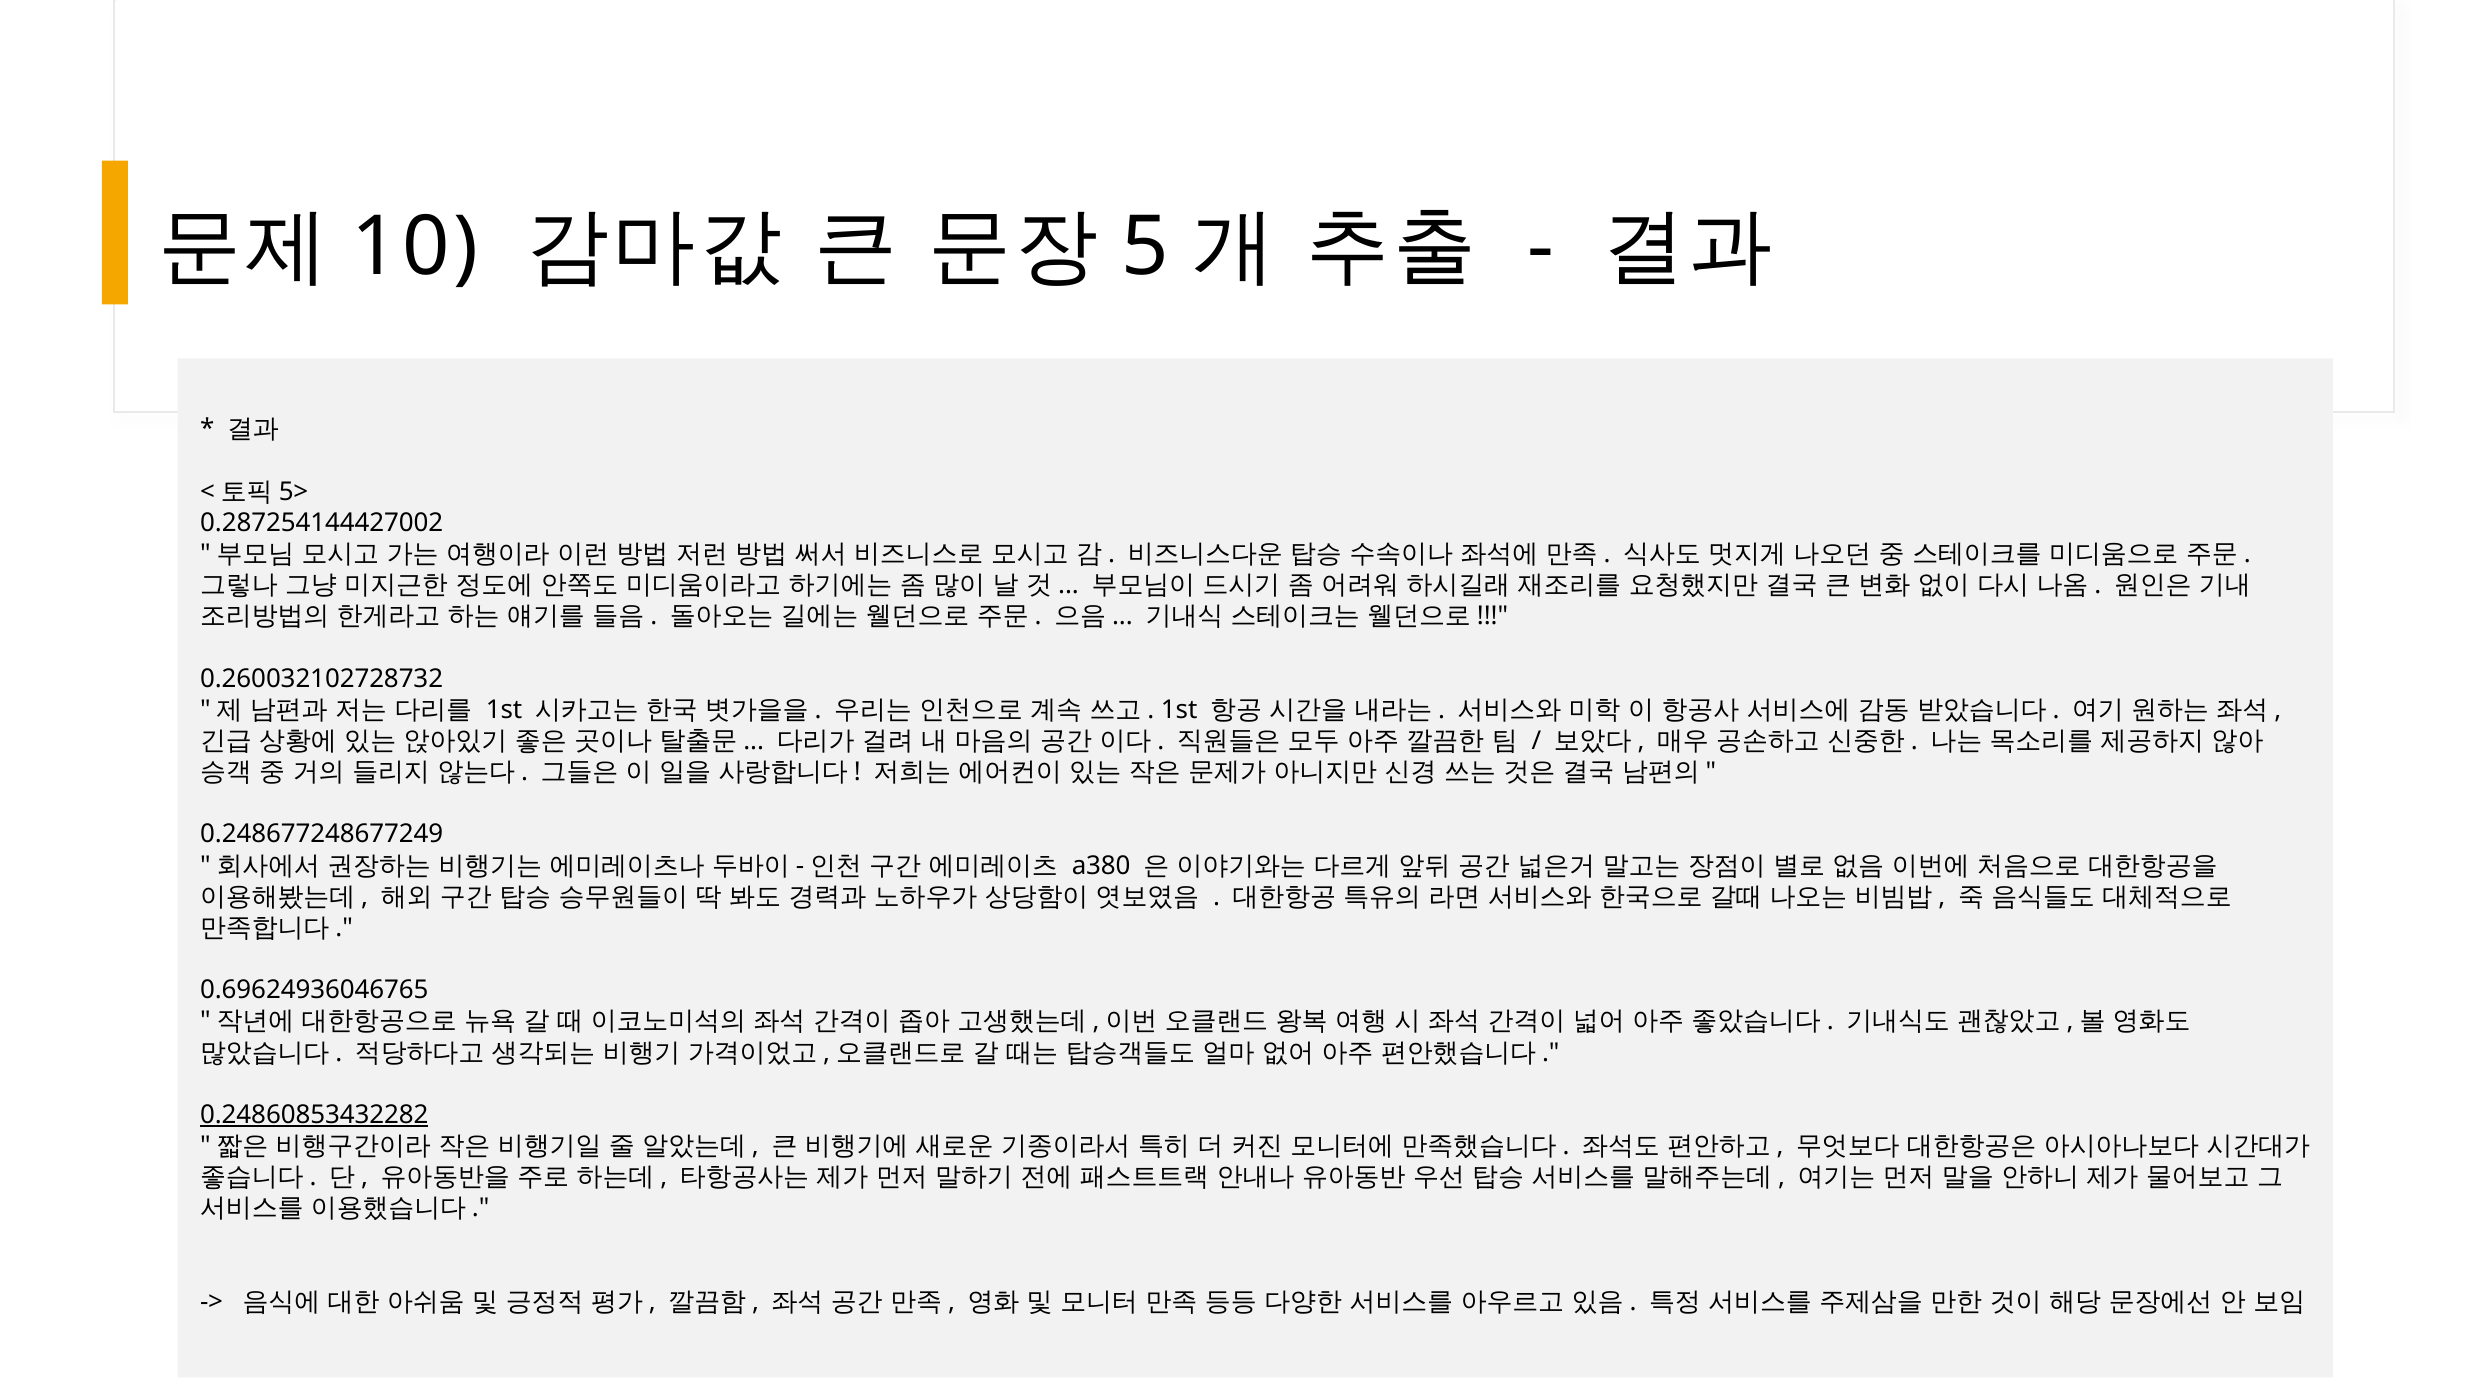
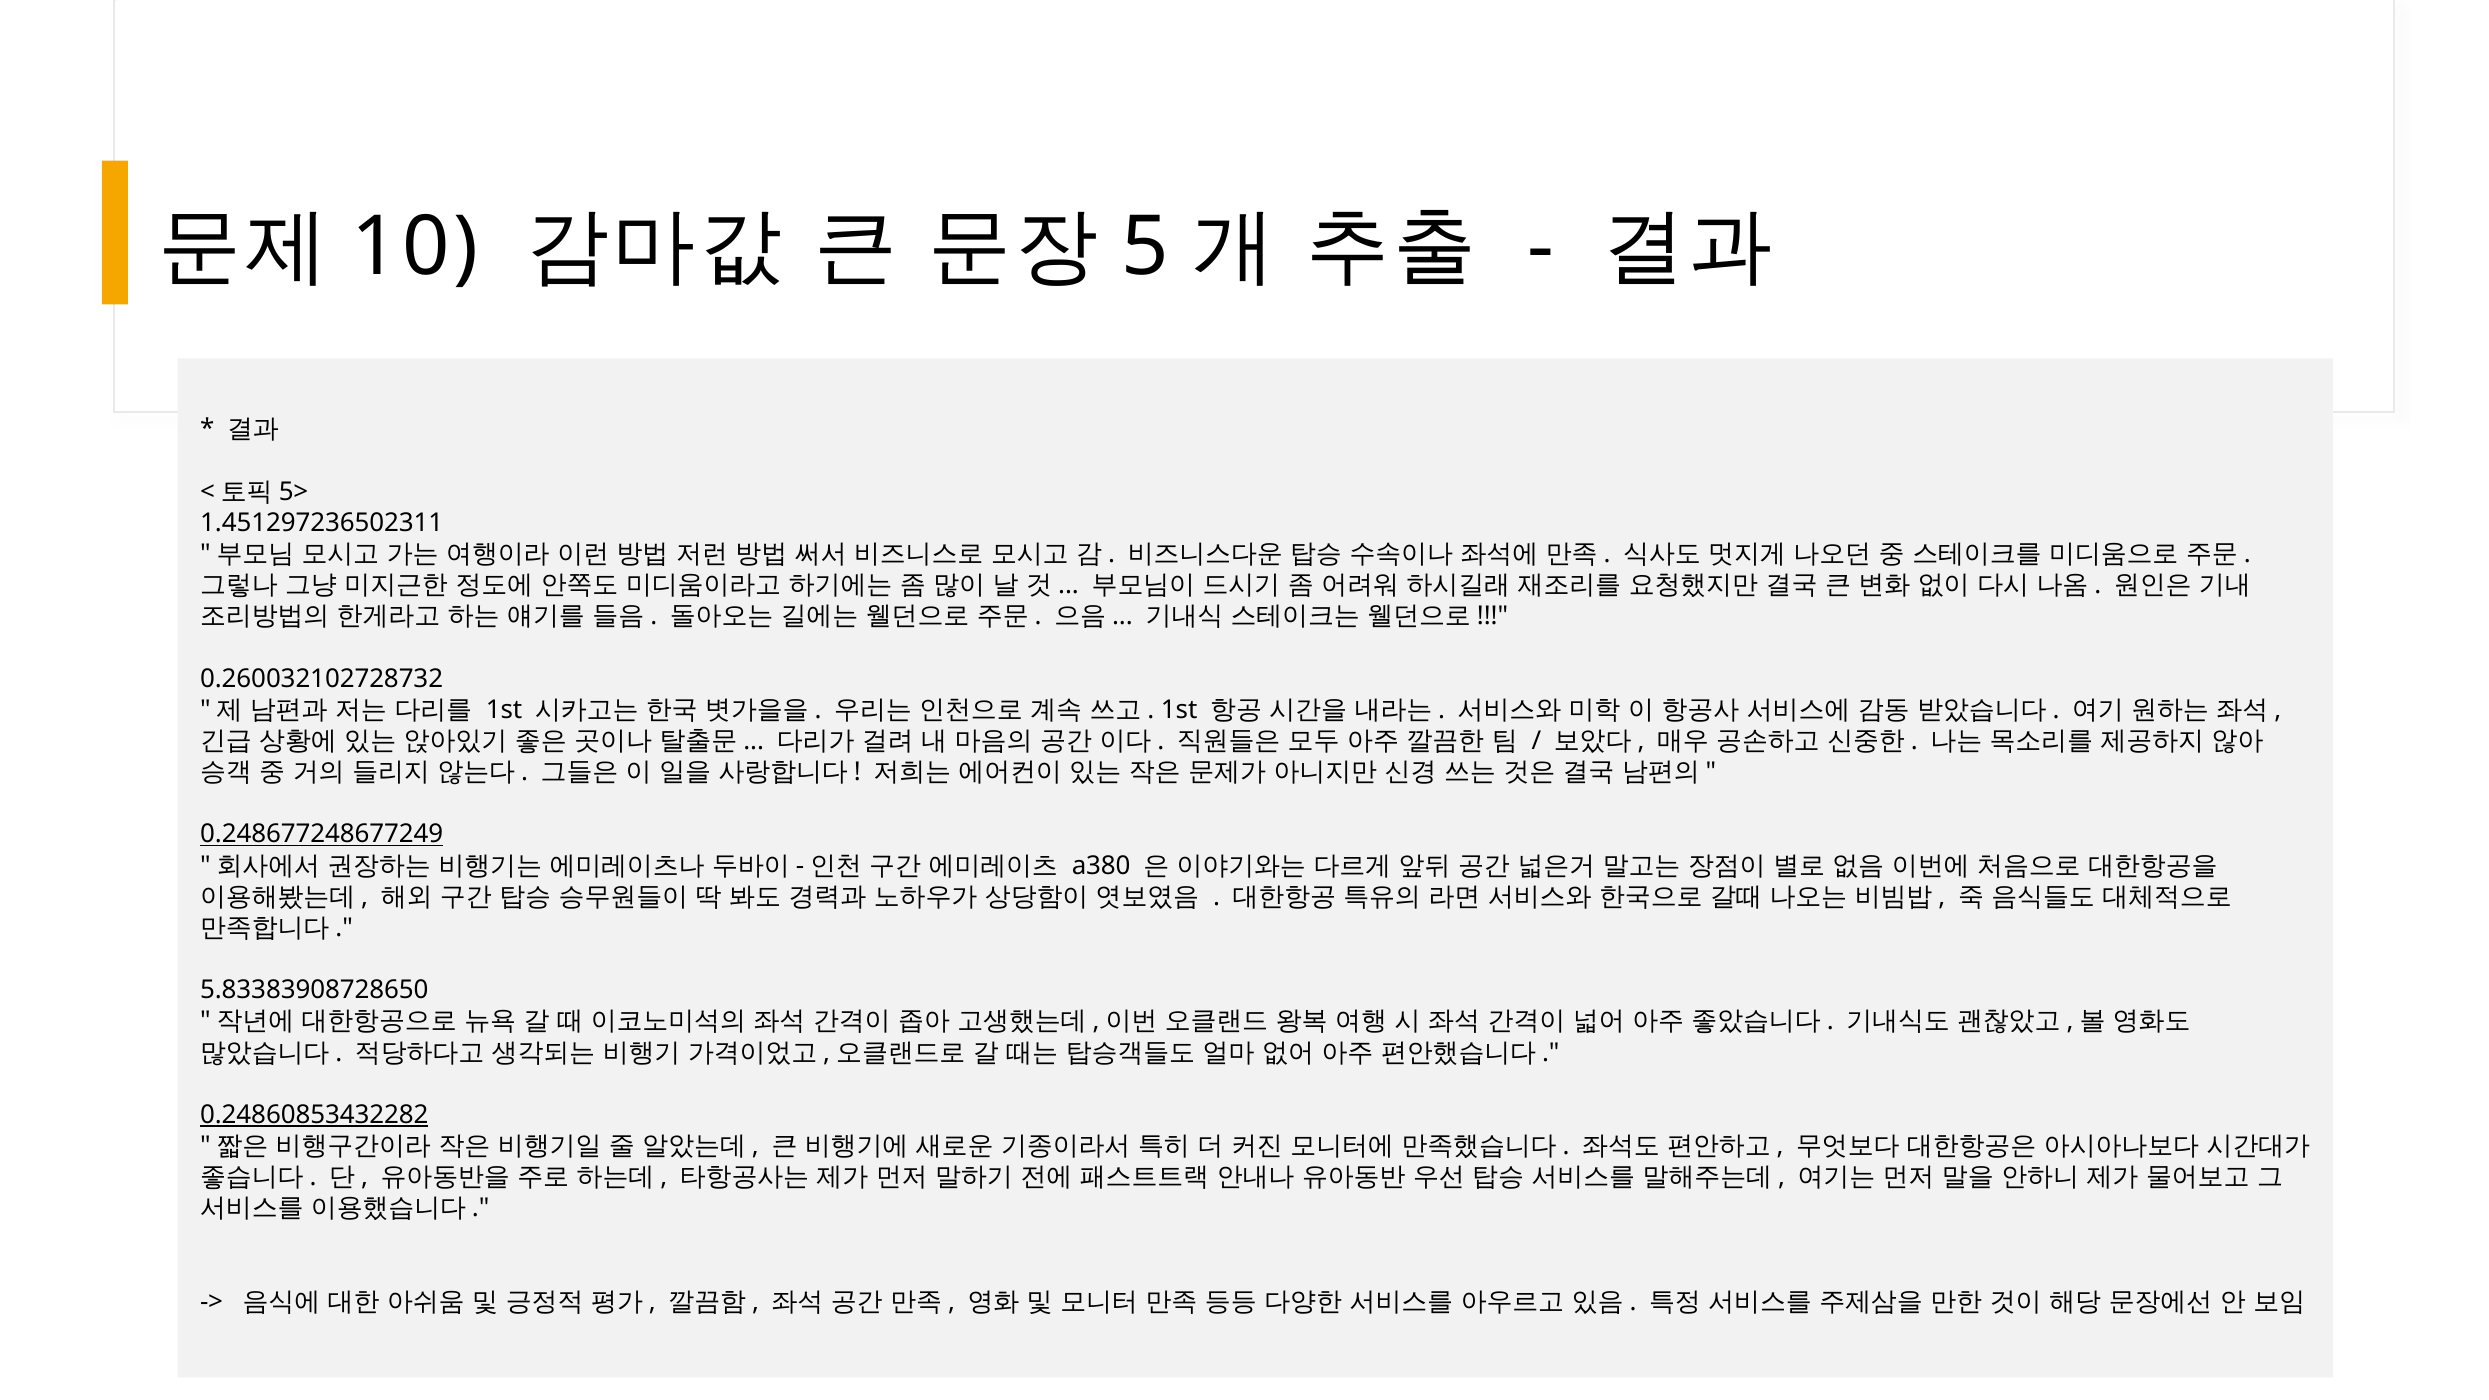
0.287254144427002: 0.287254144427002 -> 1.451297236502311 (322, 523)
0.248677248677249 underline: none -> present (322, 834)
0.69624936046765: 0.69624936046765 -> 5.83383908728650 (314, 990)
